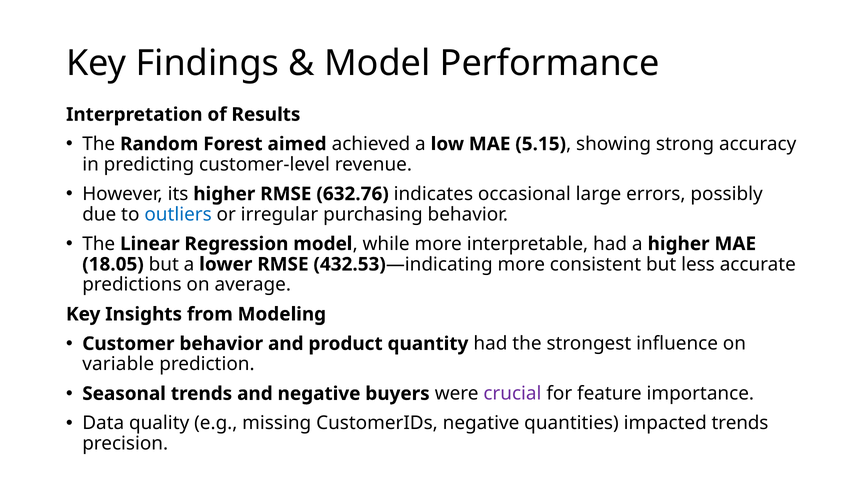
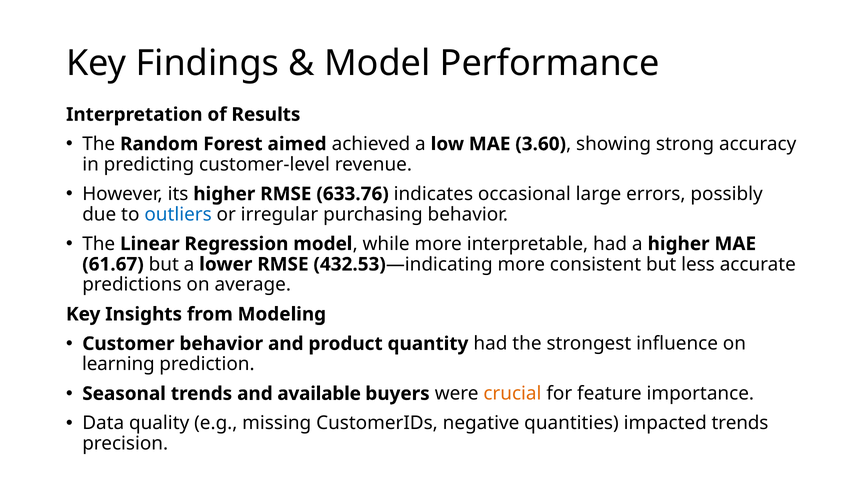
5.15: 5.15 -> 3.60 (541, 144)
632.76: 632.76 -> 633.76 (353, 194)
18.05: 18.05 -> 61.67 (113, 264)
variable: variable -> learning (118, 364)
and negative: negative -> available (319, 394)
crucial colour: purple -> orange (512, 394)
